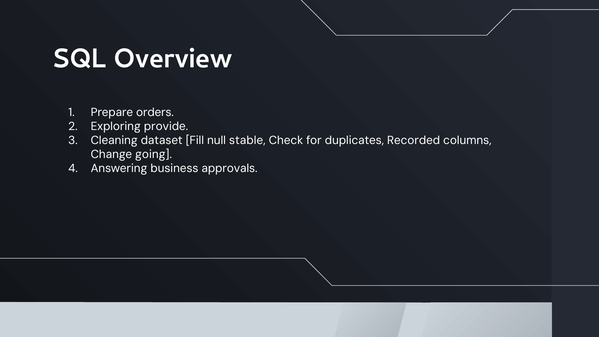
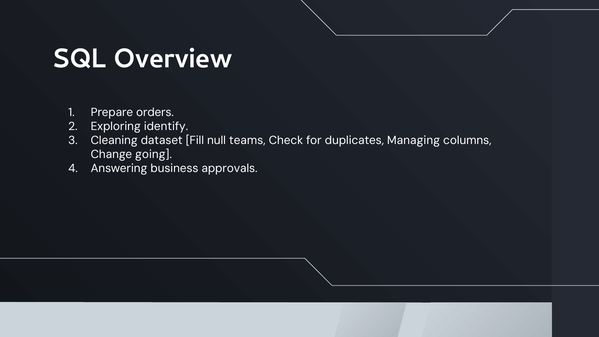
provide: provide -> identify (166, 126)
stable: stable -> teams (247, 140)
Recorded: Recorded -> Managing (414, 140)
